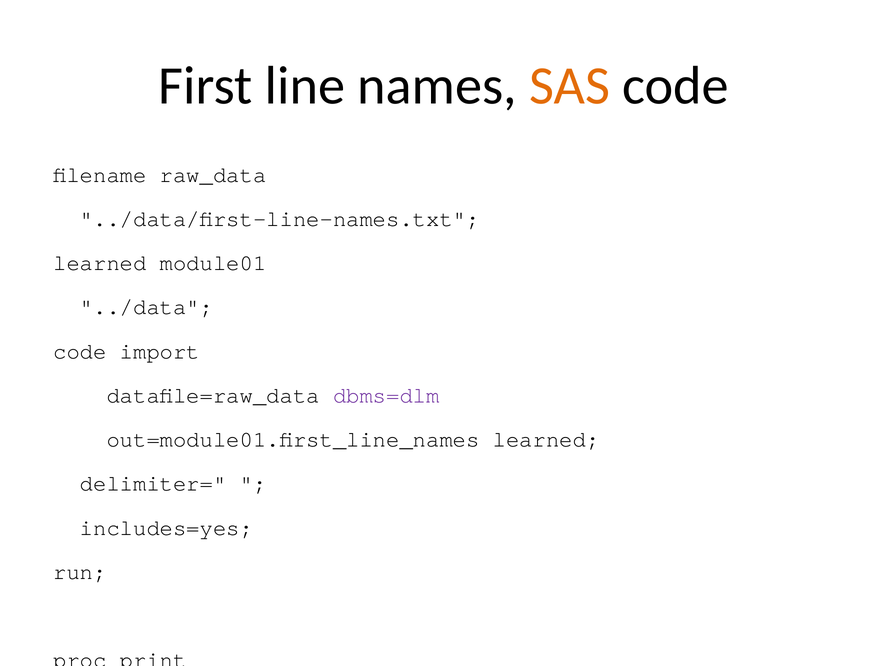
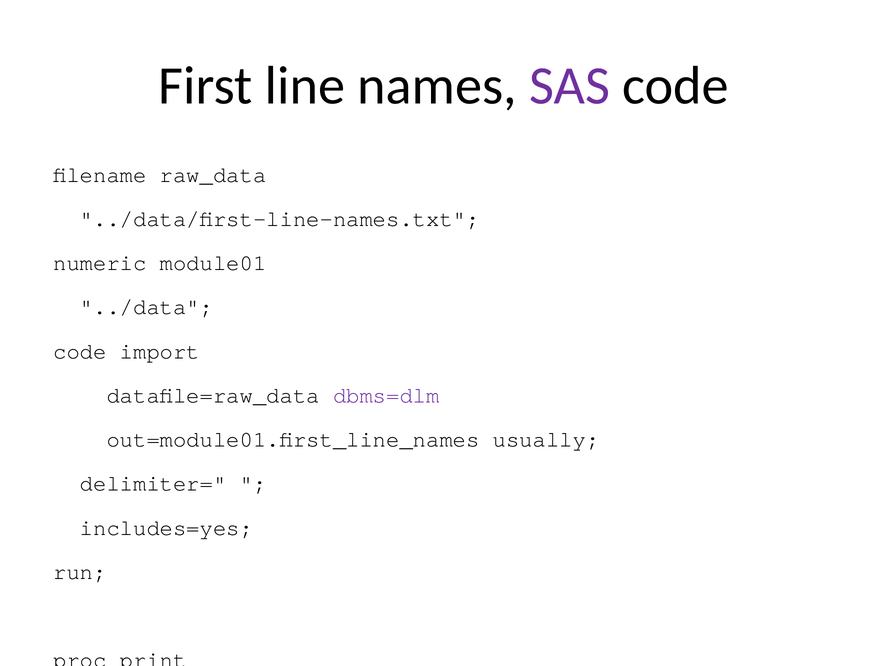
SAS colour: orange -> purple (570, 86)
learned: learned -> numeric (100, 263)
out=module01.first_line_names learned: learned -> usually (546, 439)
